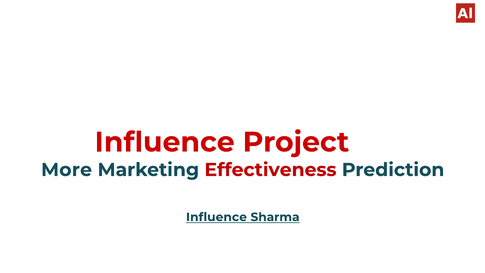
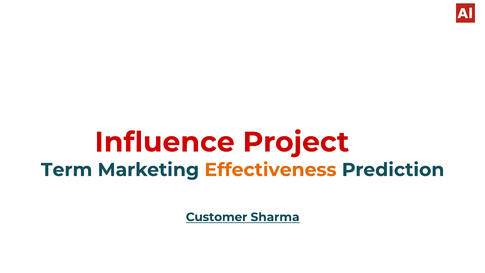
More: More -> Term (67, 170)
Effectiveness colour: red -> orange (270, 170)
Influence: Influence -> Customer (217, 217)
